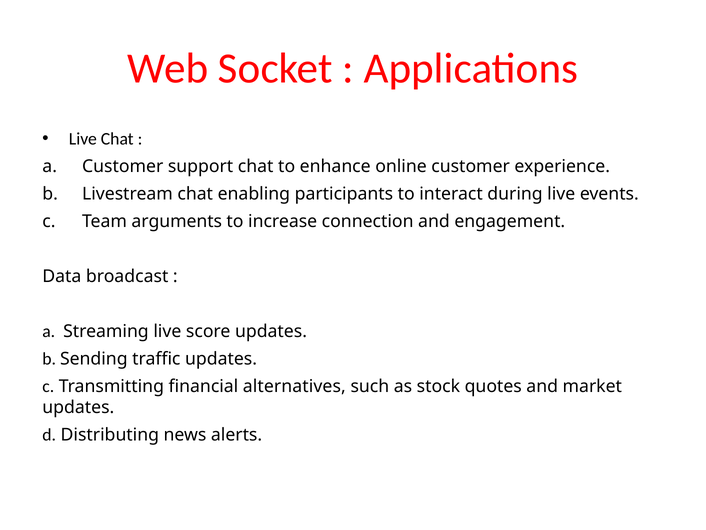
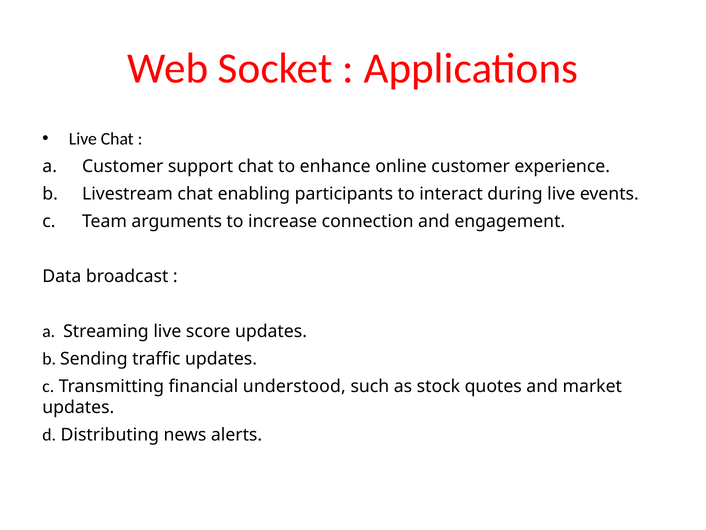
alternatives: alternatives -> understood (294, 386)
